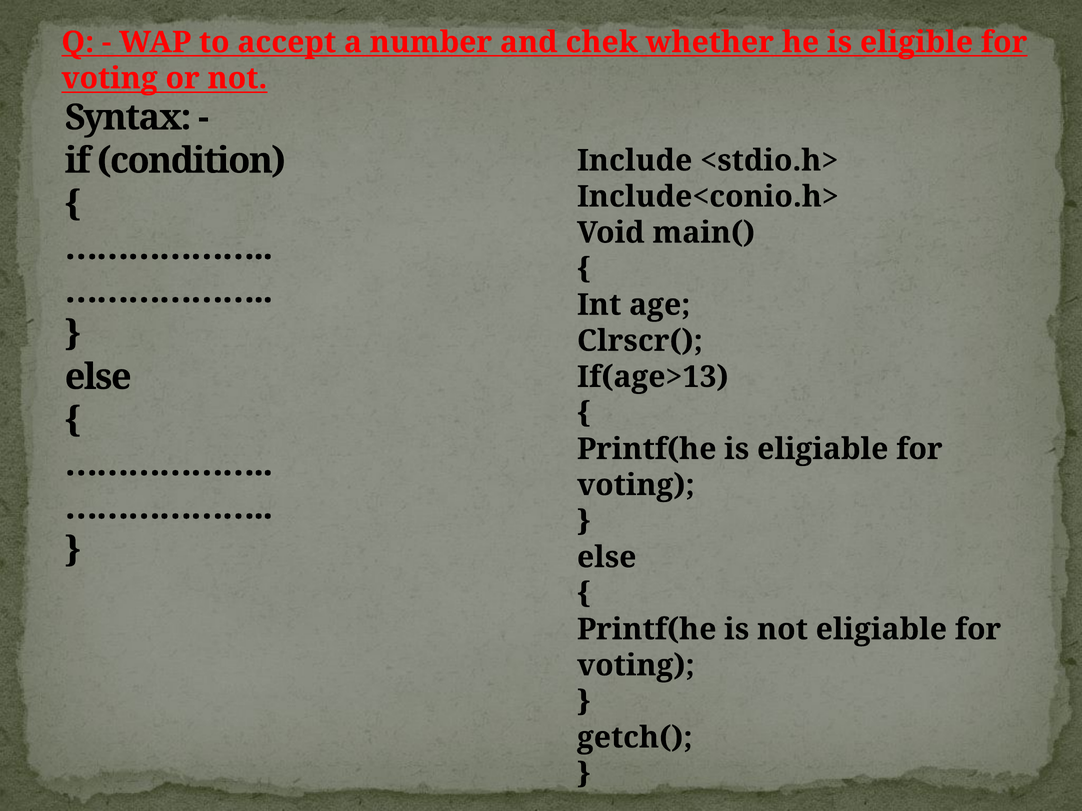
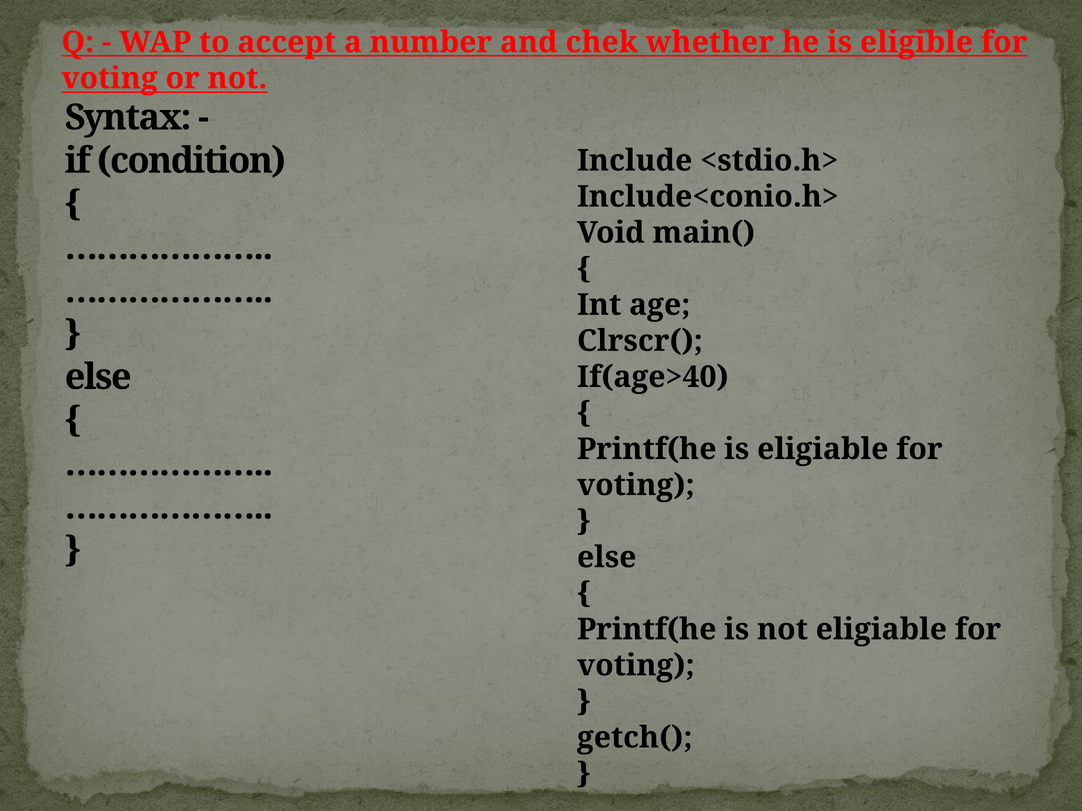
If(age>13: If(age>13 -> If(age>40 (653, 377)
